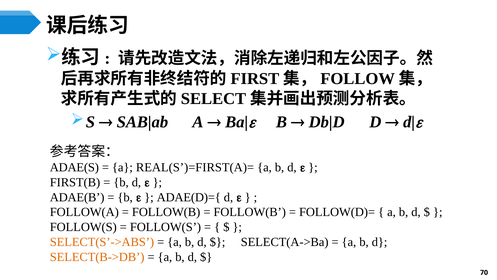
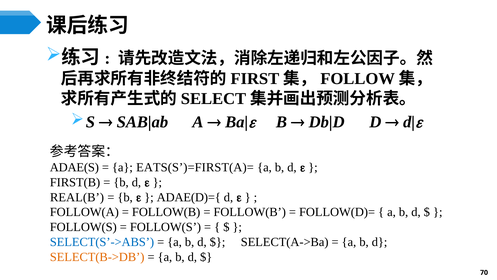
REAL(S’)=FIRST(A)=: REAL(S’)=FIRST(A)= -> EATS(S’)=FIRST(A)= (195, 167)
ADAE(B: ADAE(B -> REAL(B (77, 197)
SELECT(S’->ABS colour: orange -> blue (102, 242)
